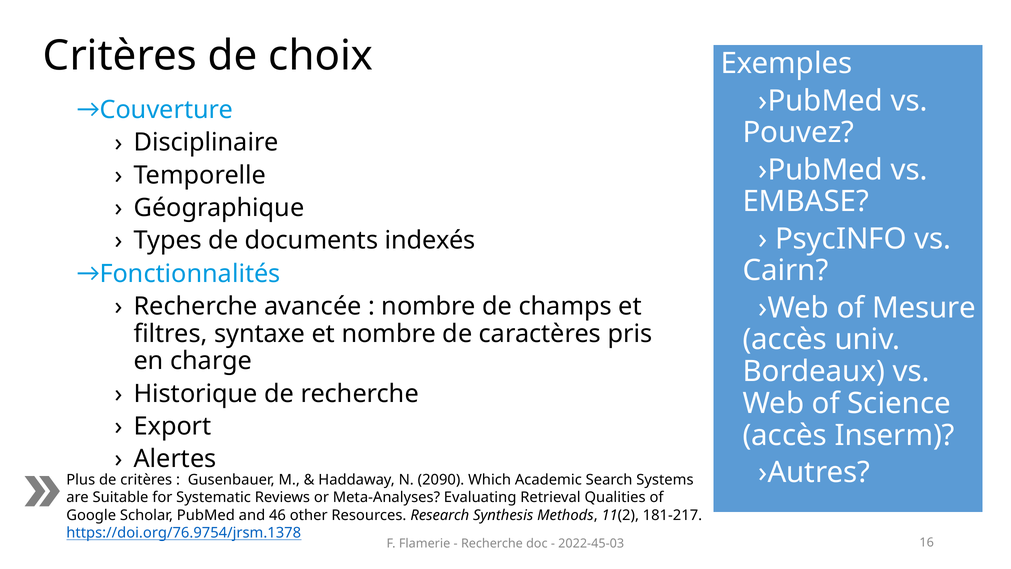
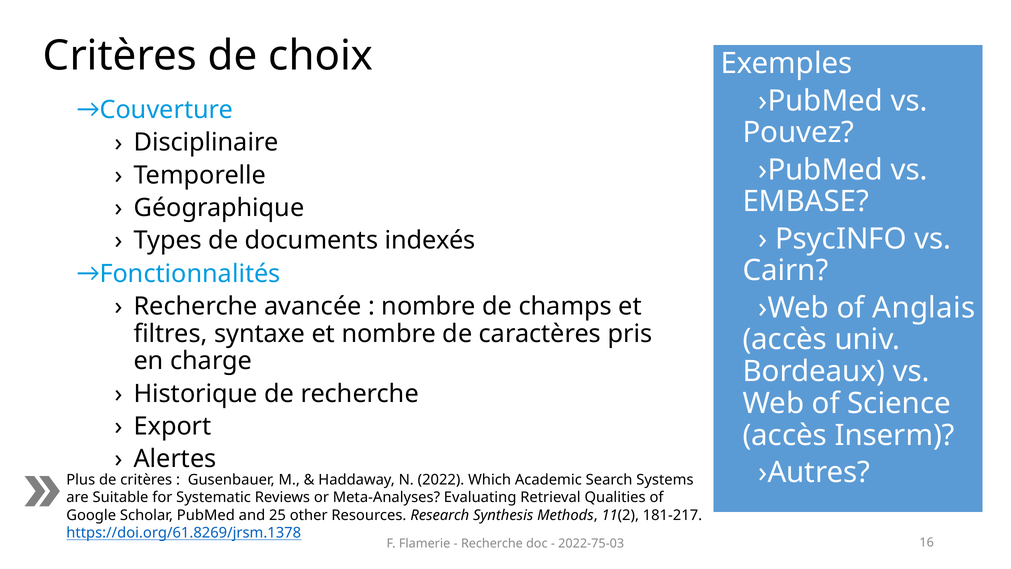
Mesure: Mesure -> Anglais (924, 308)
2090: 2090 -> 2022 (441, 480)
46: 46 -> 25 (277, 515)
https://doi.org/76.9754/jrsm.1378: https://doi.org/76.9754/jrsm.1378 -> https://doi.org/61.8269/jrsm.1378 (184, 533)
2022-45-03: 2022-45-03 -> 2022-75-03 (591, 543)
